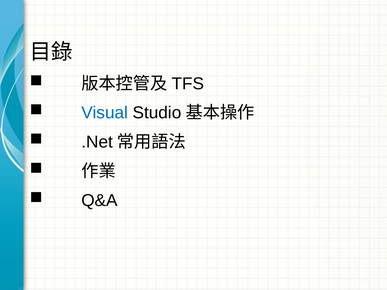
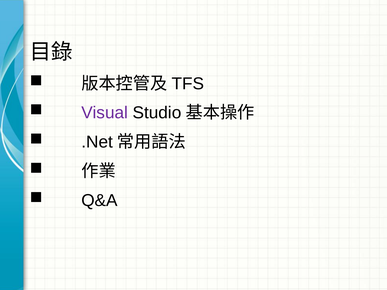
Visual colour: blue -> purple (105, 113)
